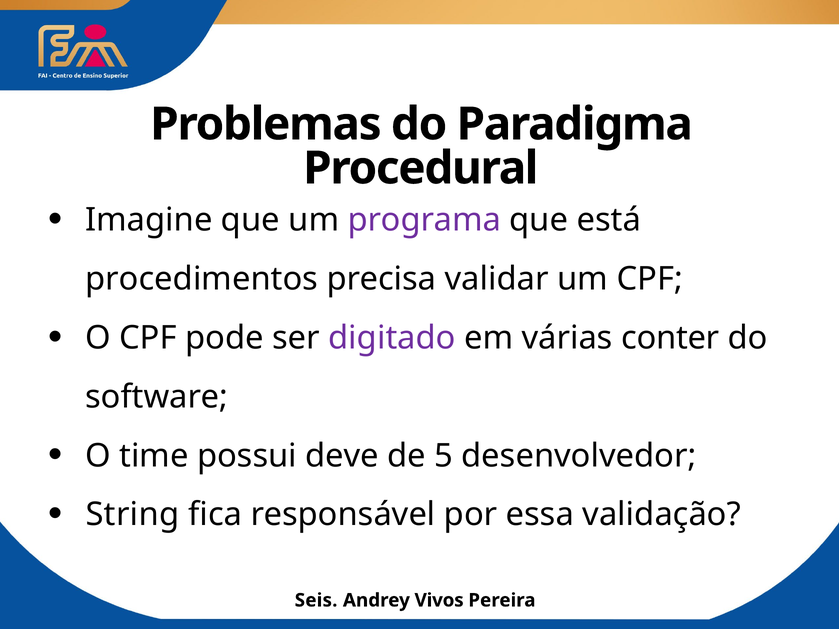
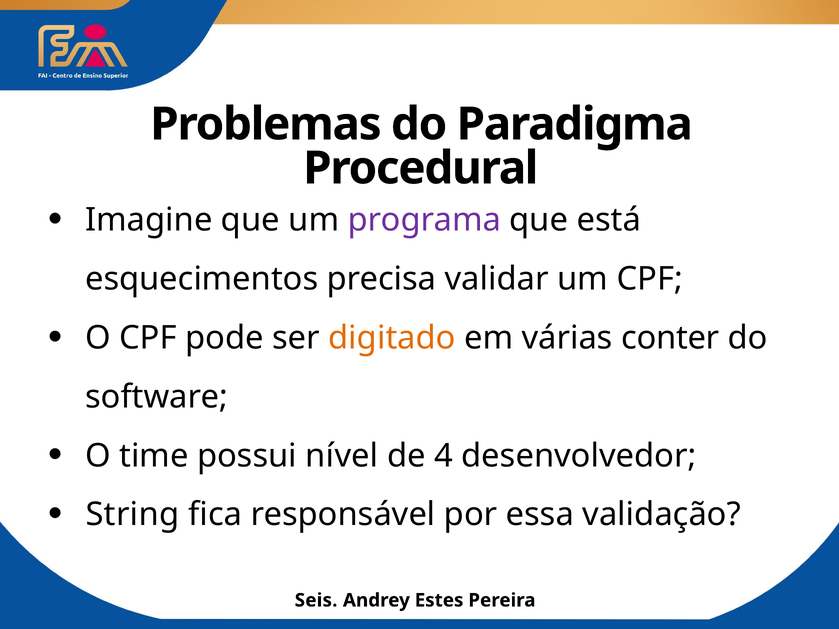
procedimentos: procedimentos -> esquecimentos (202, 279)
digitado colour: purple -> orange (392, 338)
deve: deve -> nível (342, 456)
5: 5 -> 4 (444, 456)
Vivos: Vivos -> Estes (439, 601)
